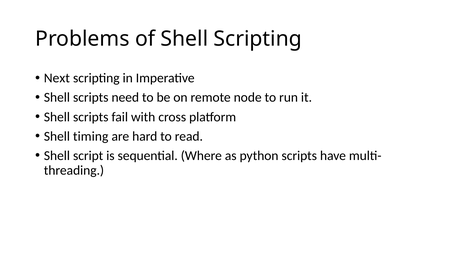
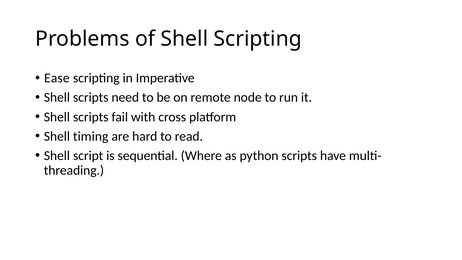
Next: Next -> Ease (57, 78)
